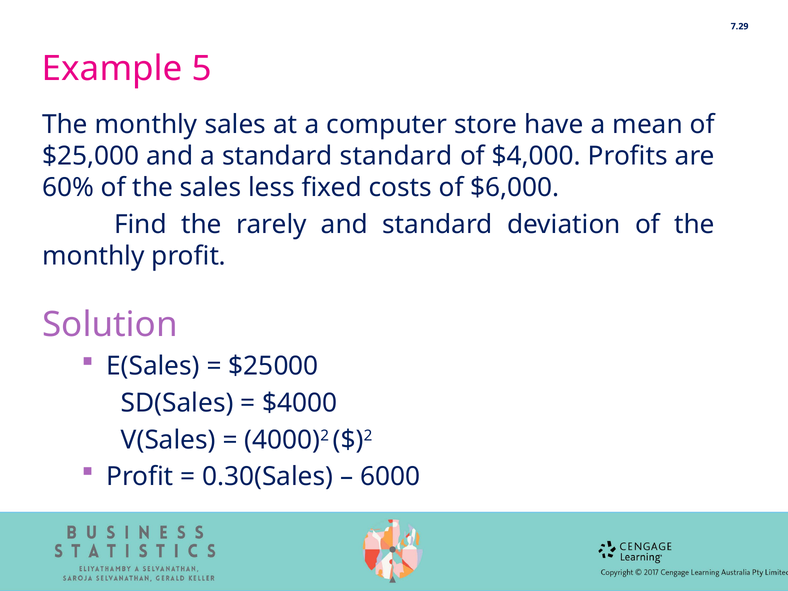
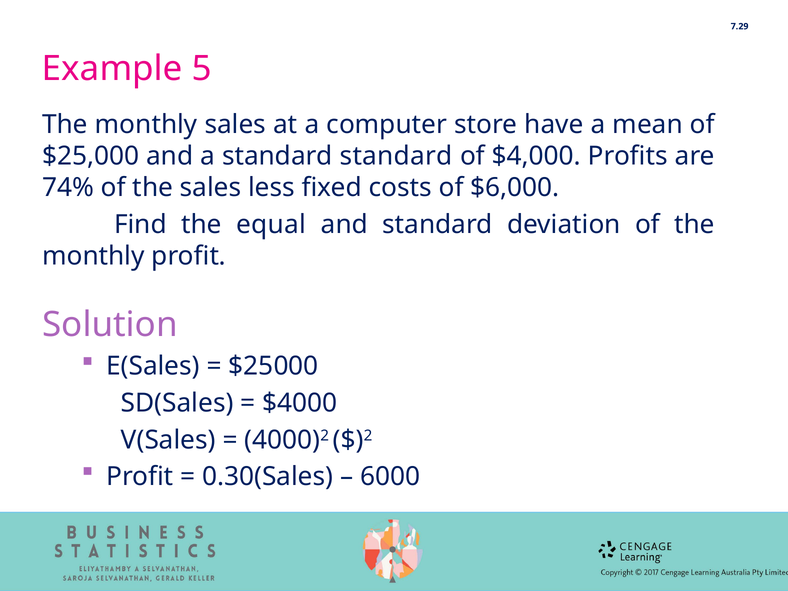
60%: 60% -> 74% (68, 188)
rarely: rarely -> equal (271, 224)
